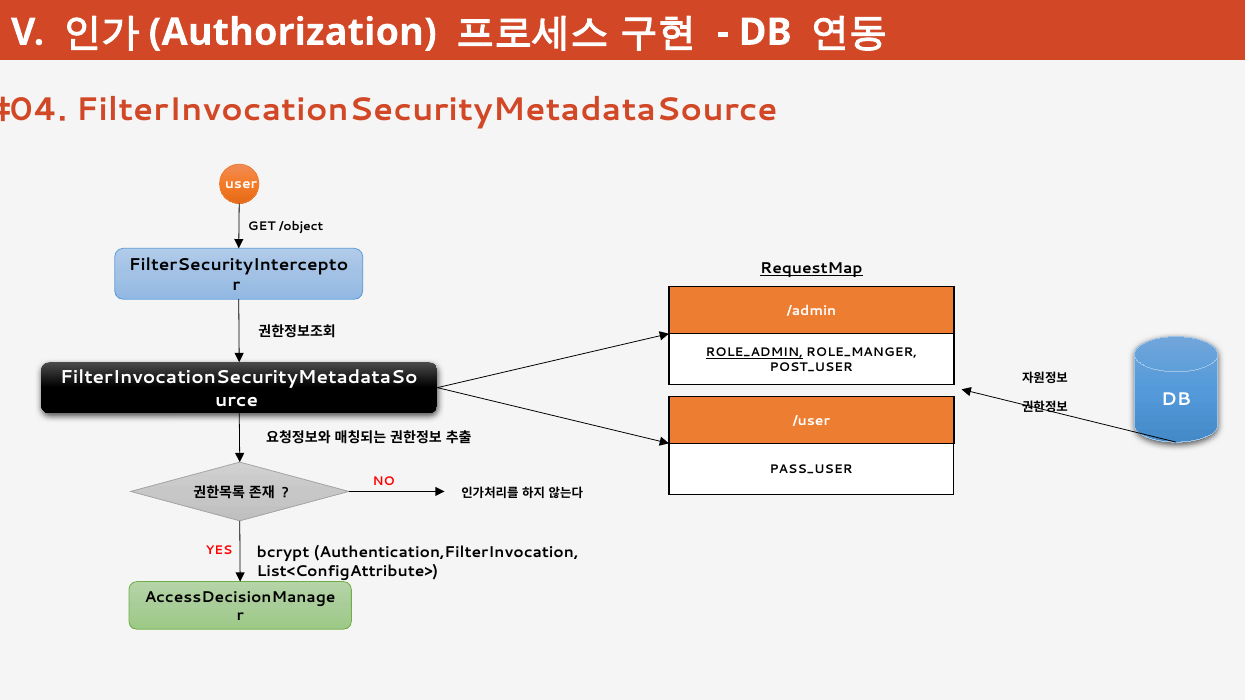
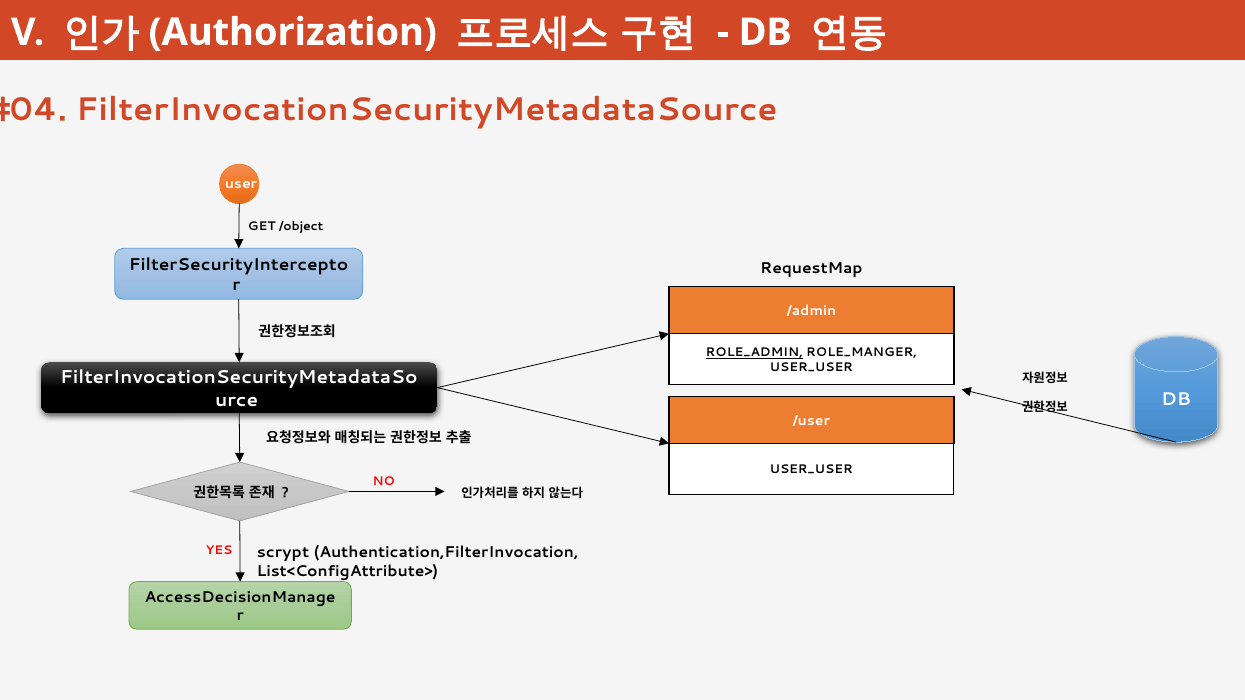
RequestMap underline: present -> none (811, 269)
POST_USER: POST_USER -> USER_USER (811, 368)
PASS_USER: PASS_USER -> USER_USER (811, 470)
bcrypt: bcrypt -> scrypt (283, 553)
